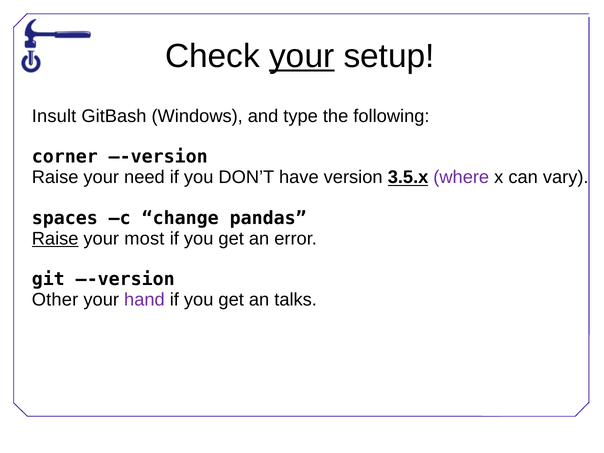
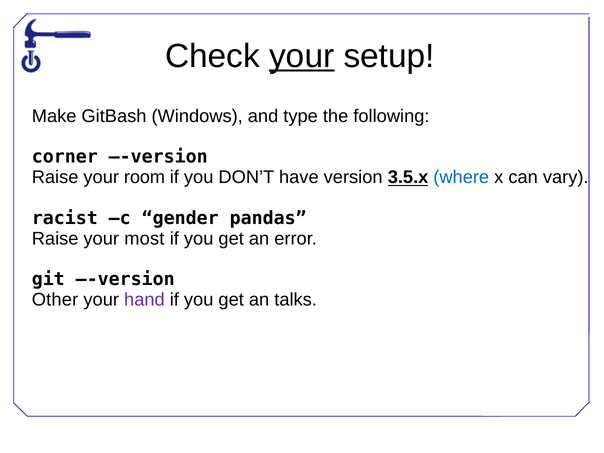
Insult: Insult -> Make (54, 116)
need: need -> room (145, 177)
where colour: purple -> blue (461, 177)
spaces: spaces -> racist (65, 218)
change: change -> gender (180, 218)
Raise underline: present -> none (55, 238)
